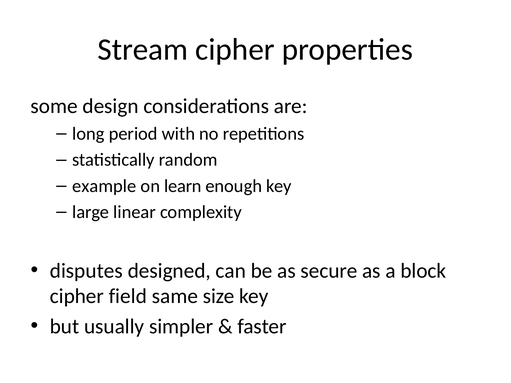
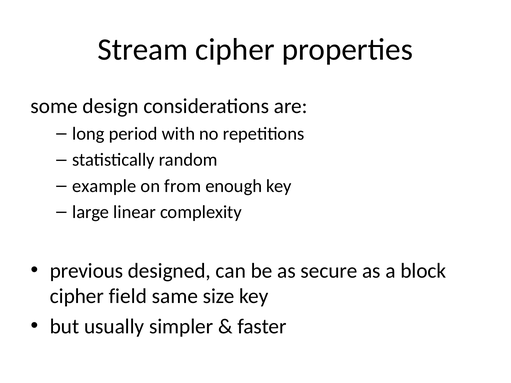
learn: learn -> from (183, 186)
disputes: disputes -> previous (86, 271)
